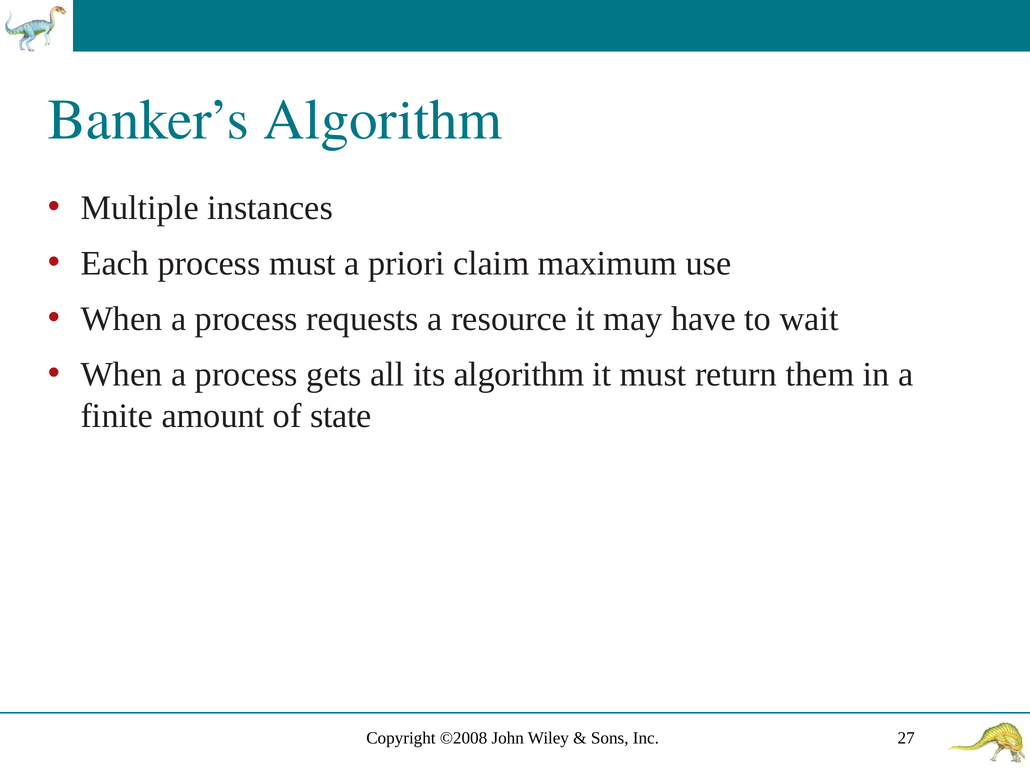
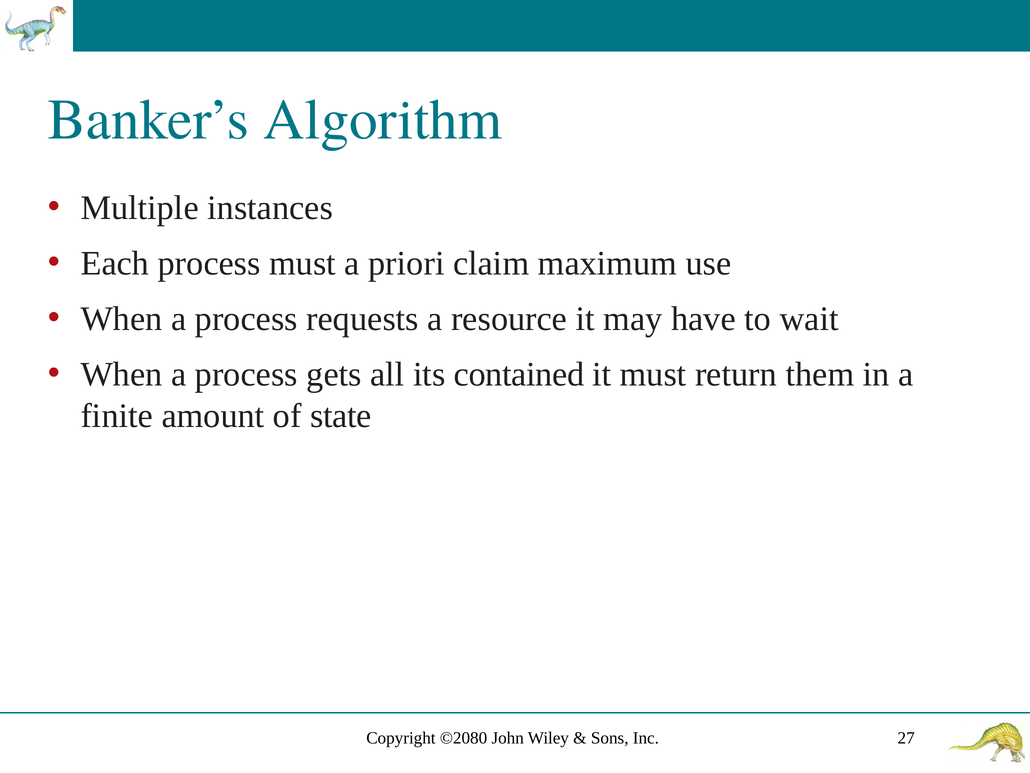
its algorithm: algorithm -> contained (519, 374)
©2008: ©2008 -> ©2080 (464, 738)
